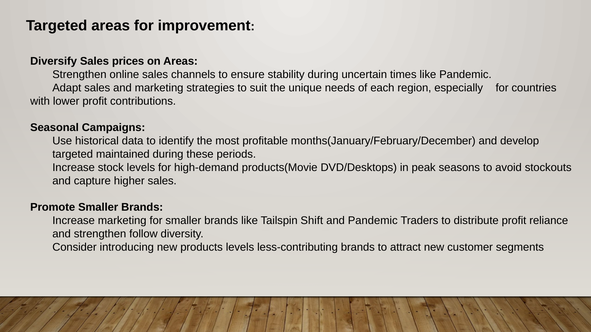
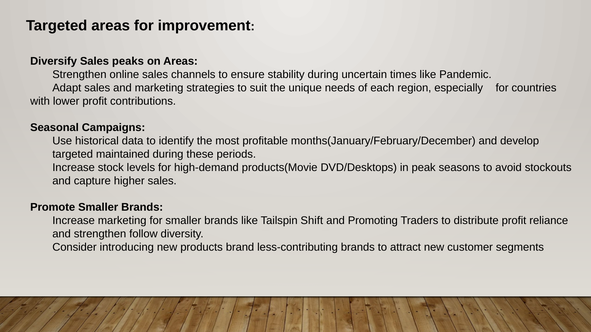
prices: prices -> peaks (128, 61)
and Pandemic: Pandemic -> Promoting (373, 221)
products levels: levels -> brand (240, 247)
